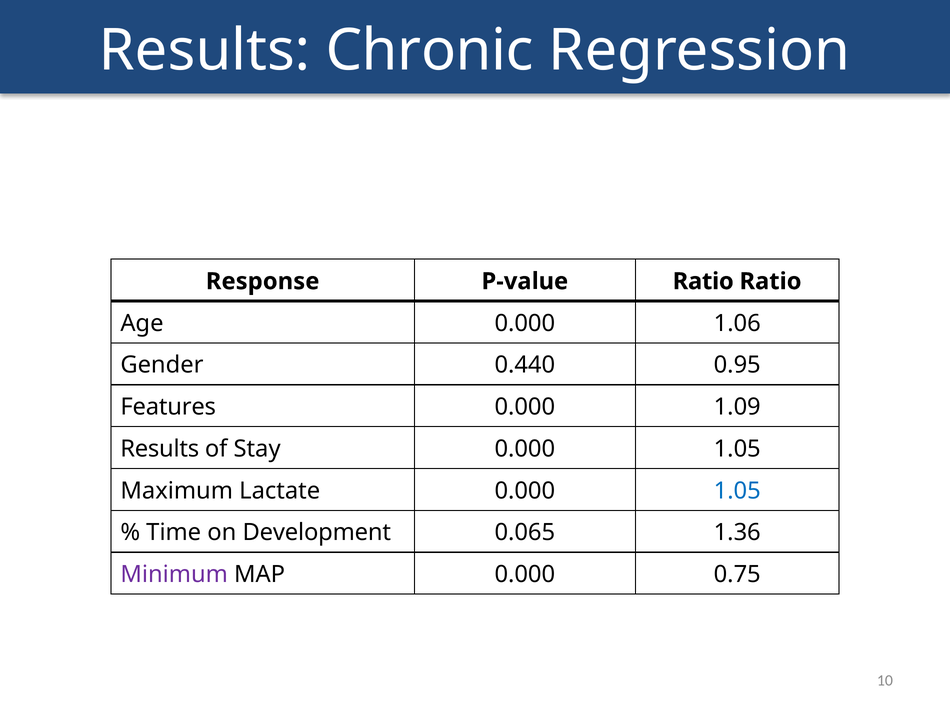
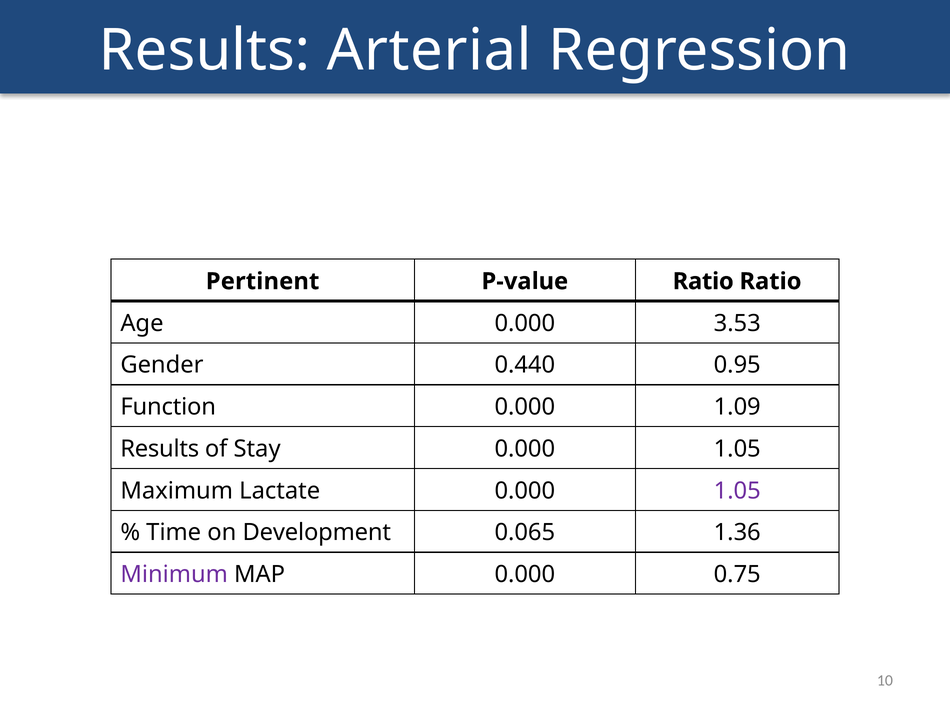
Chronic: Chronic -> Arterial (429, 51)
Response: Response -> Pertinent (263, 281)
1.06: 1.06 -> 3.53 (737, 323)
Features: Features -> Function (168, 407)
1.05 colour: blue -> purple (737, 490)
